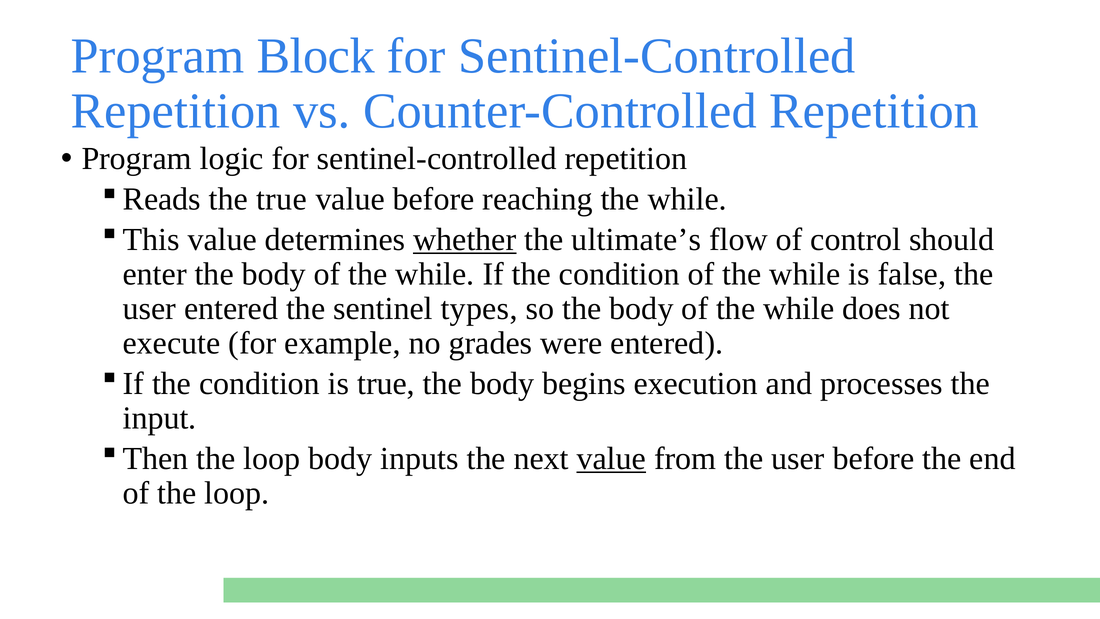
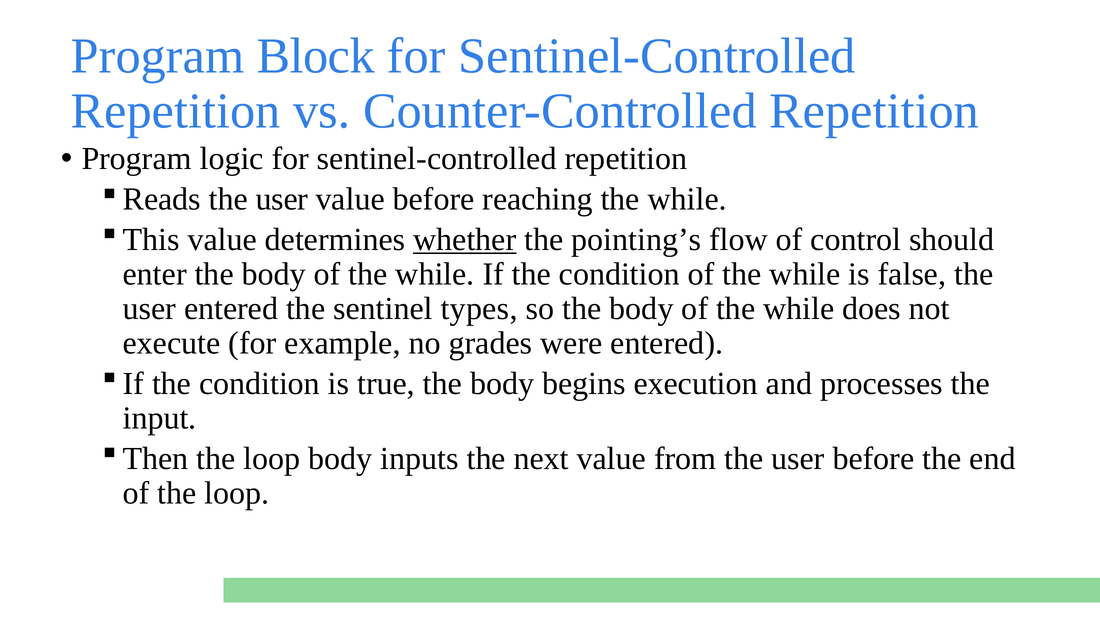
true: true -> user (282, 199)
ultimate’s: ultimate’s -> pointing’s (636, 239)
value underline: present -> none (611, 458)
